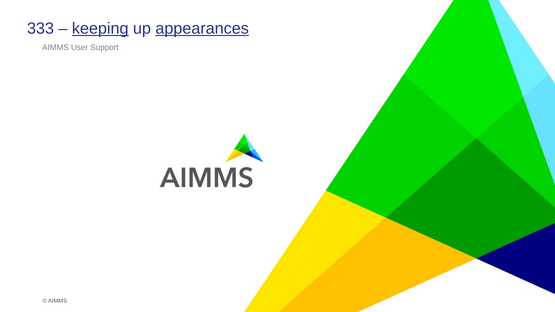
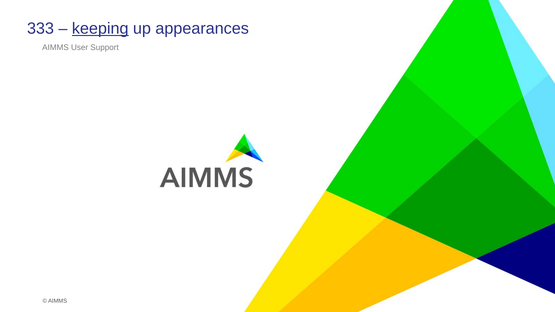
appearances underline: present -> none (202, 29)
